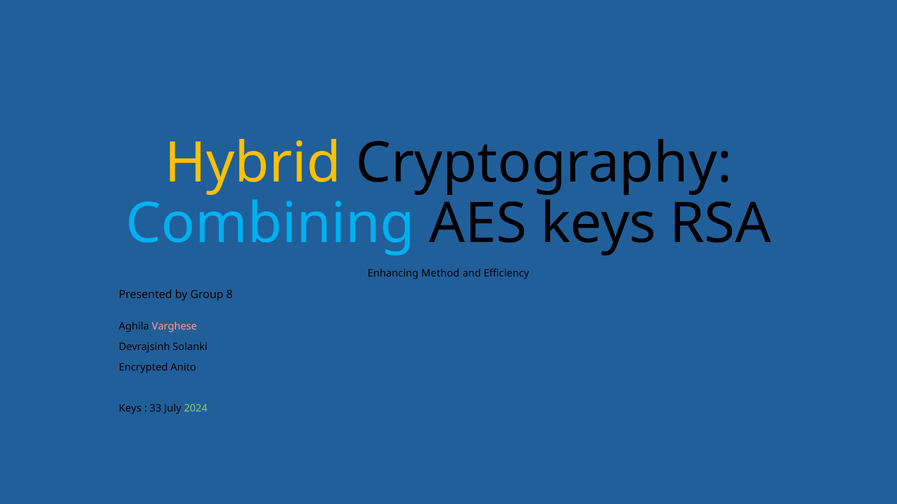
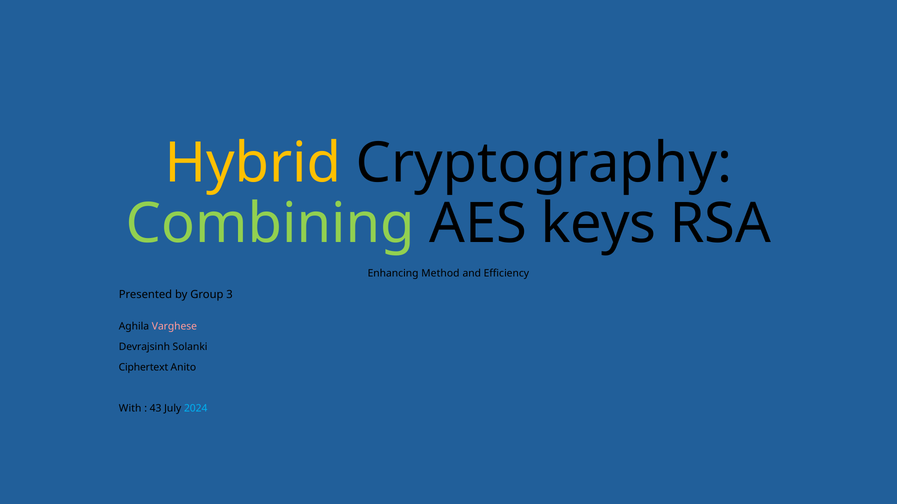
Combining colour: light blue -> light green (270, 224)
8: 8 -> 3 (230, 295)
Encrypted: Encrypted -> Ciphertext (143, 368)
Keys: Keys -> With (130, 409)
33: 33 -> 43 (156, 409)
2024 colour: light green -> light blue (196, 409)
